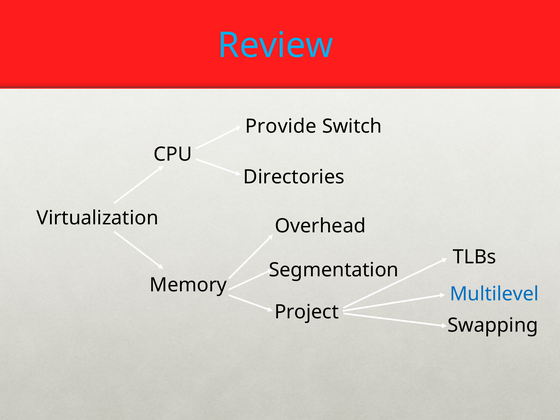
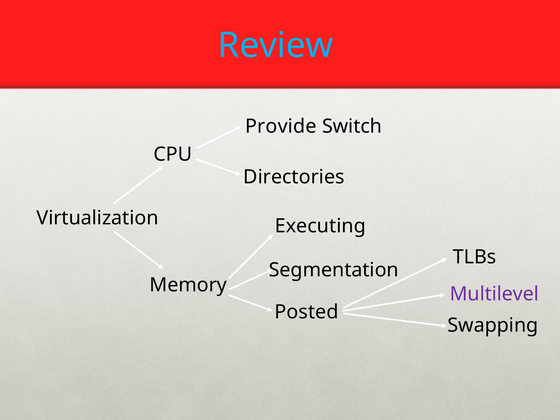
Overhead: Overhead -> Executing (320, 226)
Multilevel colour: blue -> purple (494, 294)
Project: Project -> Posted (306, 312)
